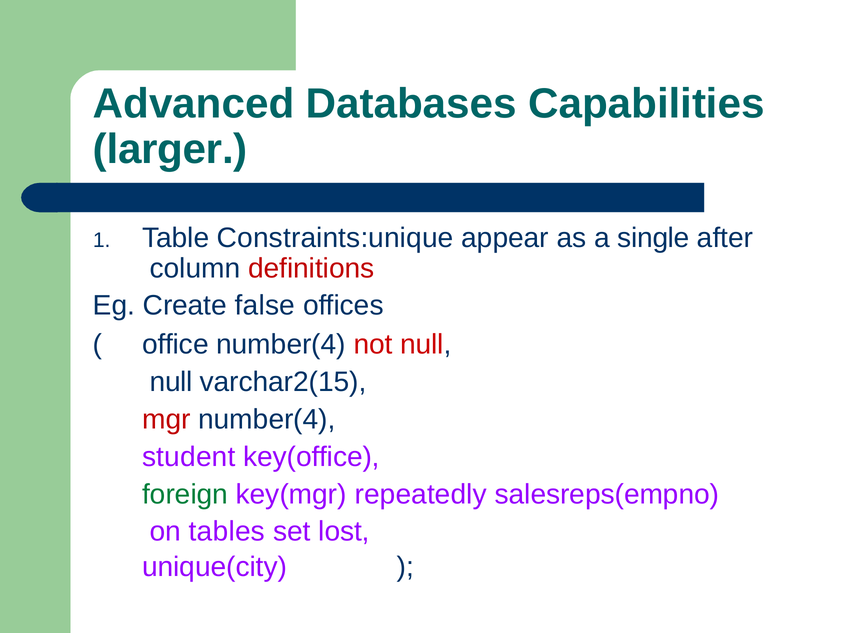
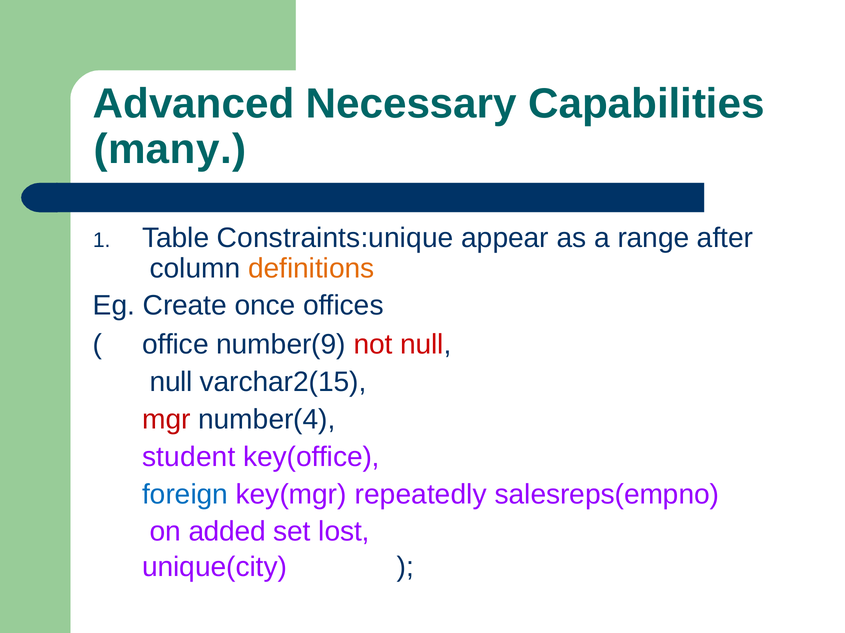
Databases: Databases -> Necessary (411, 104)
larger: larger -> many (170, 149)
single: single -> range (653, 238)
definitions colour: red -> orange (311, 269)
false: false -> once (265, 306)
office number(4: number(4 -> number(9 (281, 345)
foreign colour: green -> blue (185, 495)
tables: tables -> added (227, 532)
